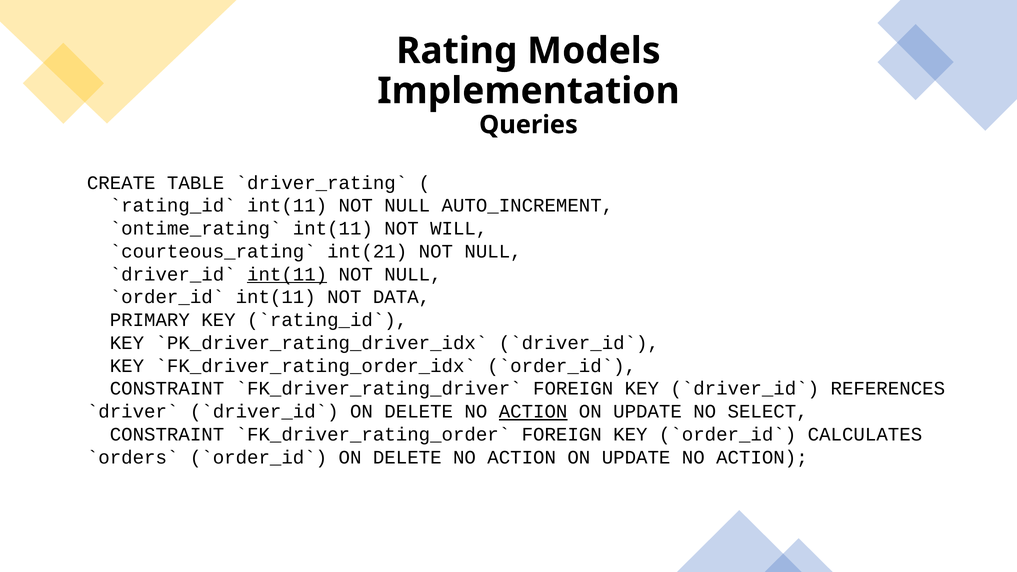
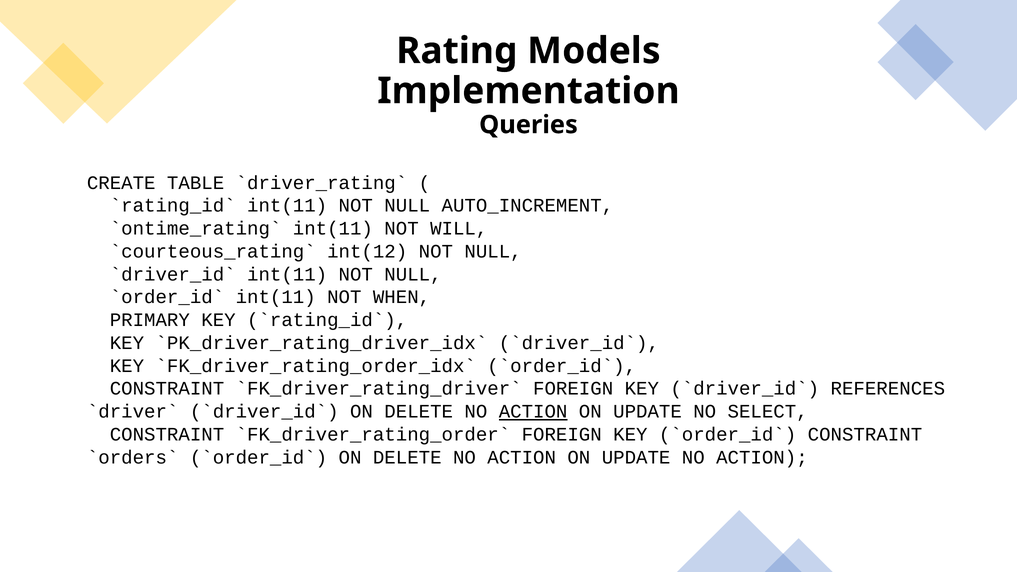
int(21: int(21 -> int(12 (367, 251)
int(11 underline: present -> none (287, 274)
DATA: DATA -> WHEN (402, 297)
CALCULATES: CALCULATES -> CONSTRAINT (865, 435)
